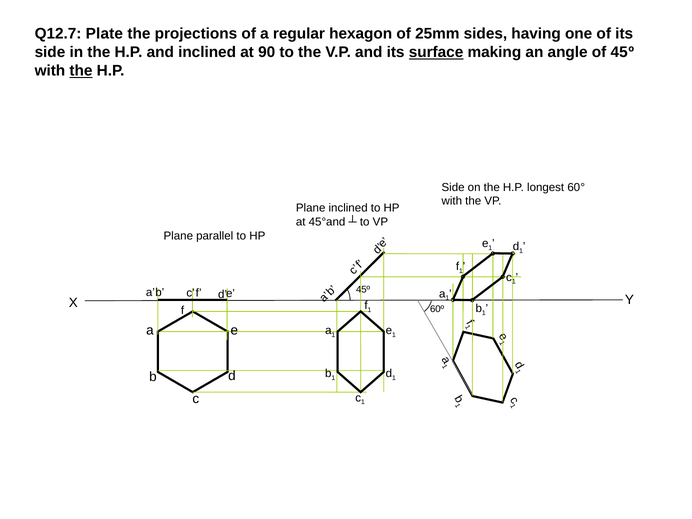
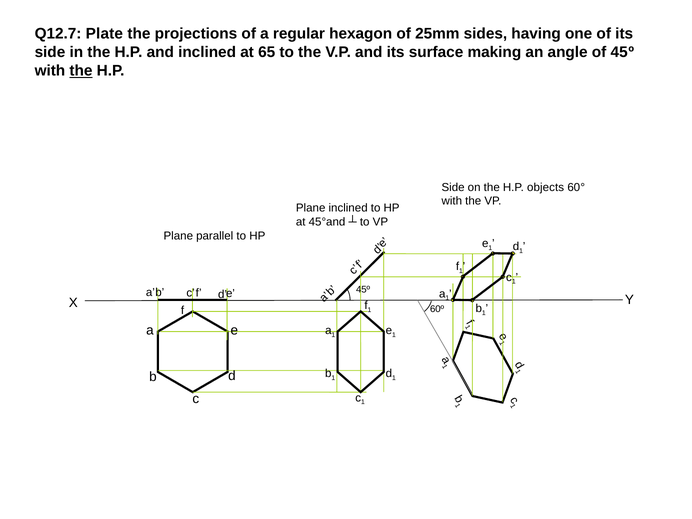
90: 90 -> 65 (267, 52)
surface underline: present -> none (436, 52)
longest: longest -> objects (546, 187)
